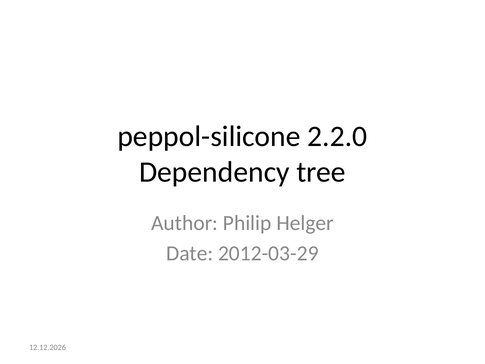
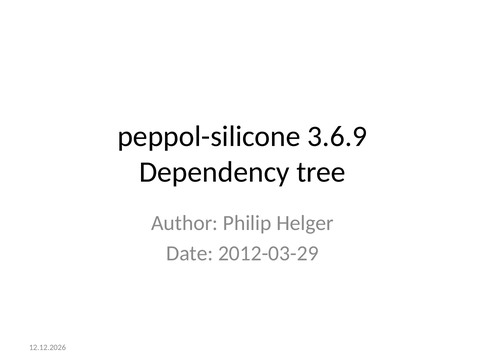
2.2.0: 2.2.0 -> 3.6.9 (337, 136)
